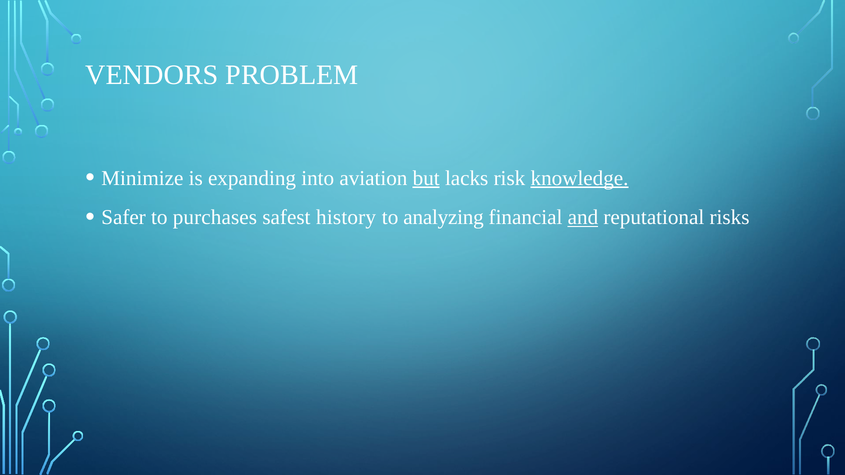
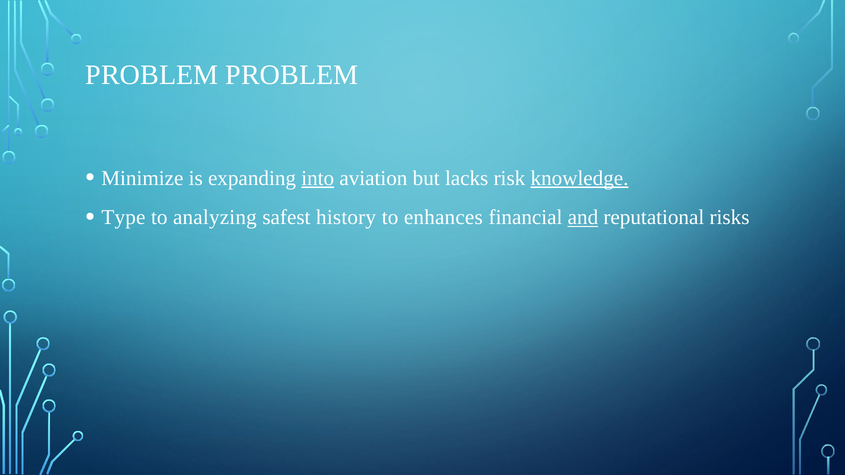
VENDORS: VENDORS -> PROBLEM (152, 75)
into underline: none -> present (318, 178)
but underline: present -> none (426, 178)
Safer: Safer -> Type (123, 218)
purchases: purchases -> analyzing (215, 218)
analyzing: analyzing -> enhances (443, 218)
